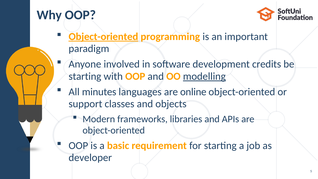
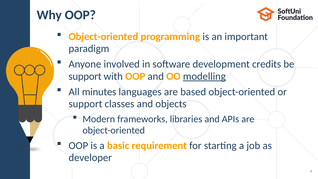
Object-oriented underline: present -> none (103, 37)
starting: starting -> support (85, 76)
online: online -> based (193, 92)
